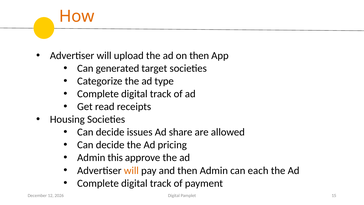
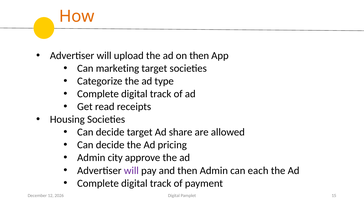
generated: generated -> marketing (117, 68)
decide issues: issues -> target (140, 132)
this: this -> city (115, 158)
will colour: orange -> purple (131, 170)
